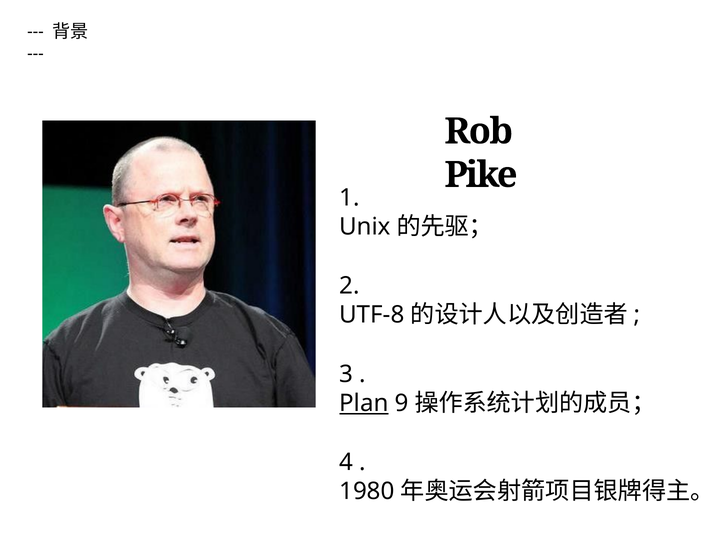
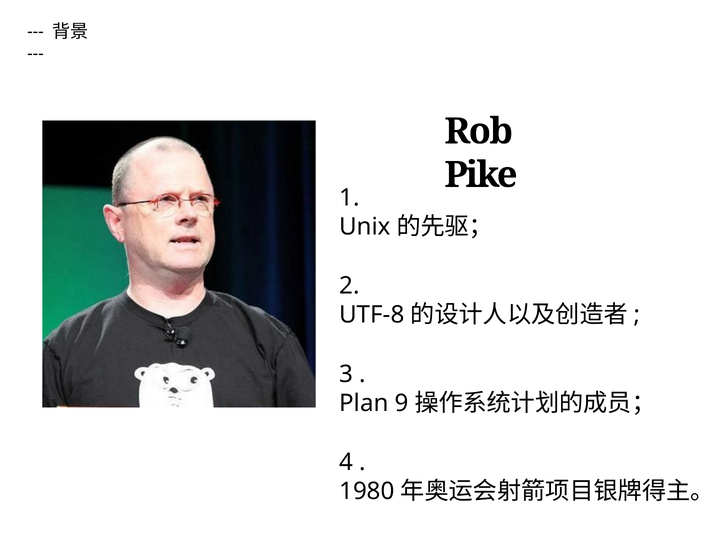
Plan underline: present -> none (364, 403)
